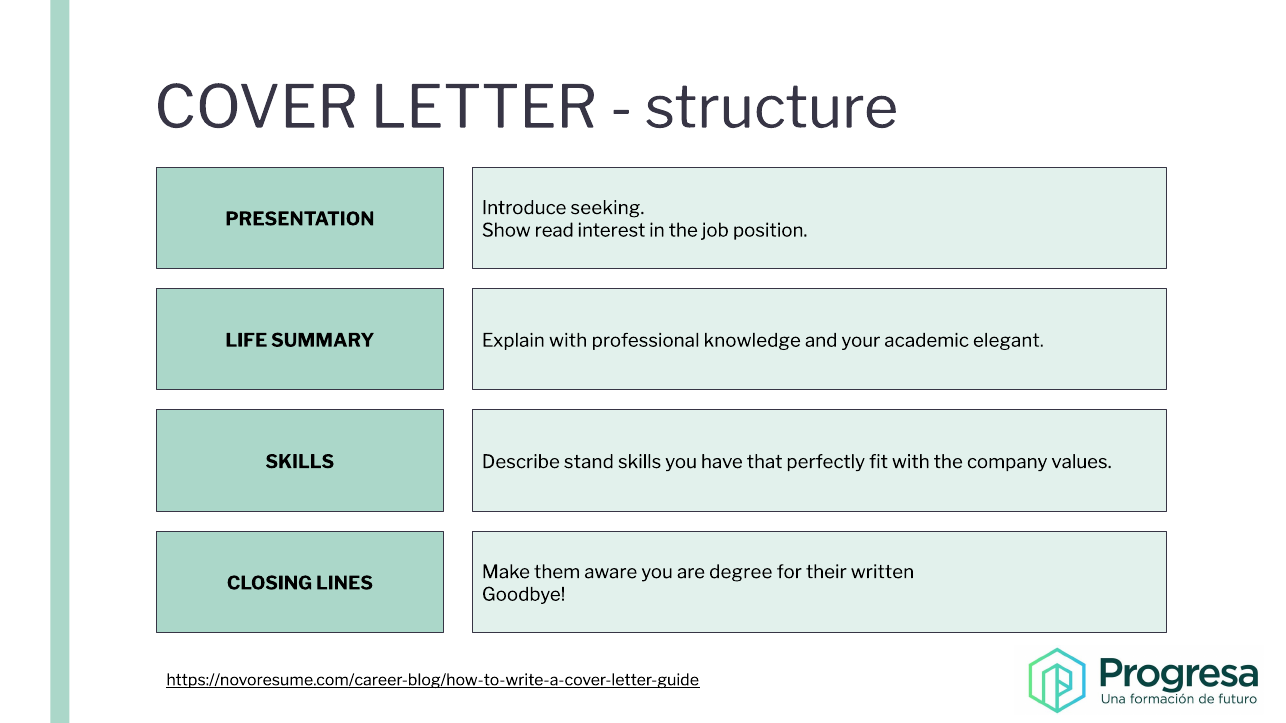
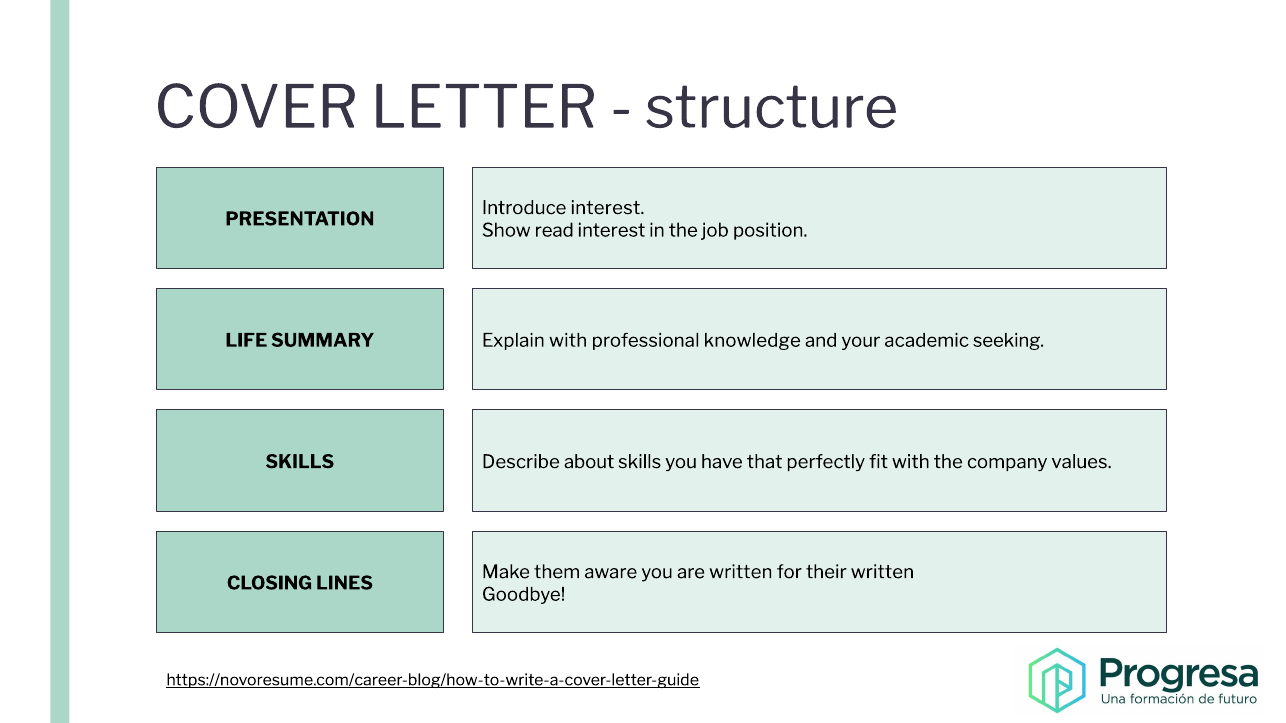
Introduce seeking: seeking -> interest (607, 208)
elegant: elegant -> seeking (1008, 341)
stand: stand -> about (589, 462)
are degree: degree -> written (741, 572)
